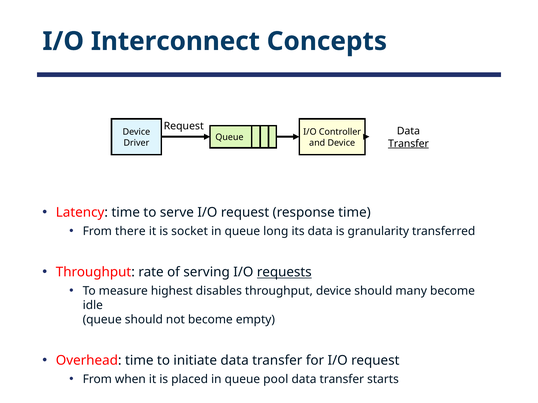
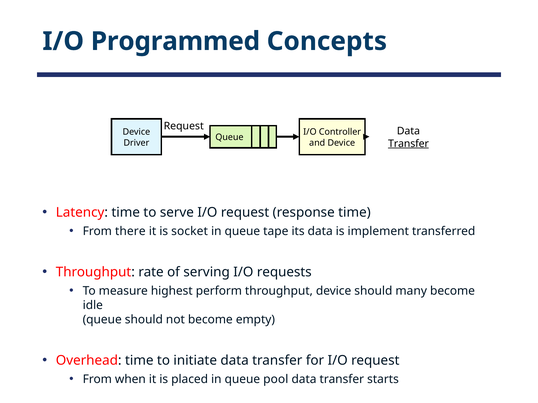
Interconnect: Interconnect -> Programmed (175, 41)
long: long -> tape (276, 232)
granularity: granularity -> implement (378, 232)
requests underline: present -> none (284, 273)
disables: disables -> perform (219, 291)
